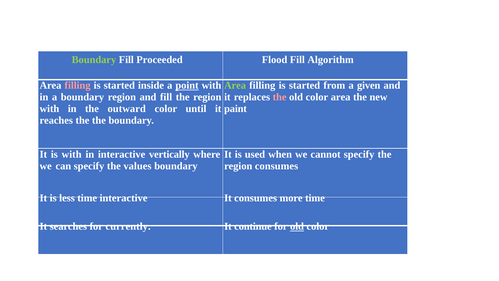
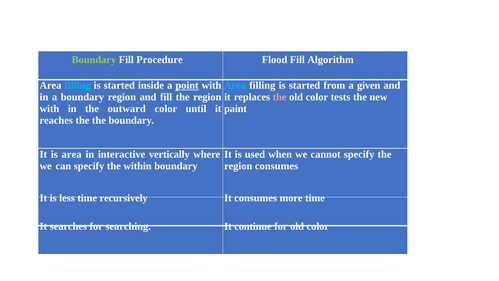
Proceeded: Proceeded -> Procedure (160, 60)
filling colour: pink -> light blue (78, 85)
Area colour: light green -> light blue (235, 85)
color area: area -> tests (341, 97)
is with: with -> area (72, 154)
values: values -> within (138, 166)
time interactive: interactive -> recursively (124, 198)
currently: currently -> searching (128, 226)
old underline: present -> none (297, 226)
